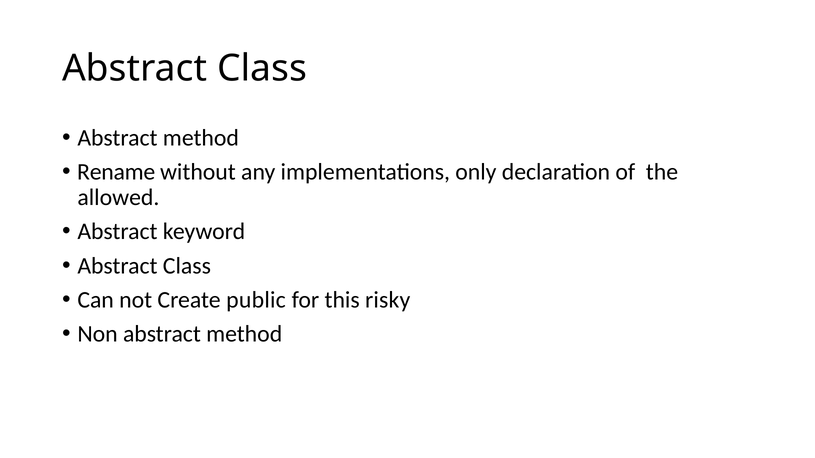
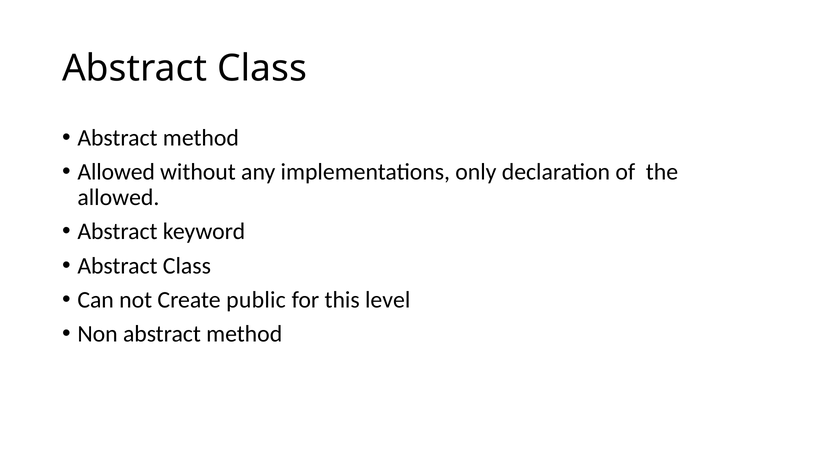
Rename: Rename -> Allowed (116, 172)
risky: risky -> level (388, 300)
